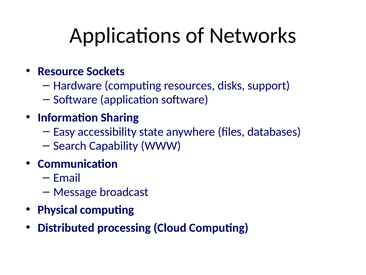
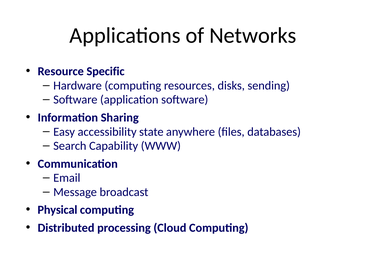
Sockets: Sockets -> Specific (106, 71)
support: support -> sending (269, 85)
